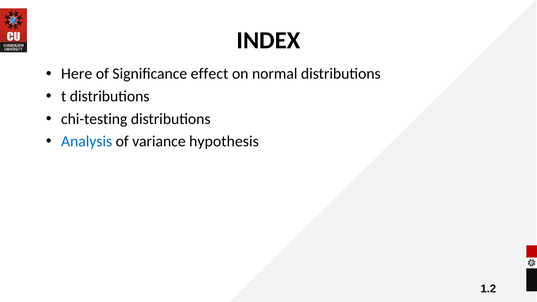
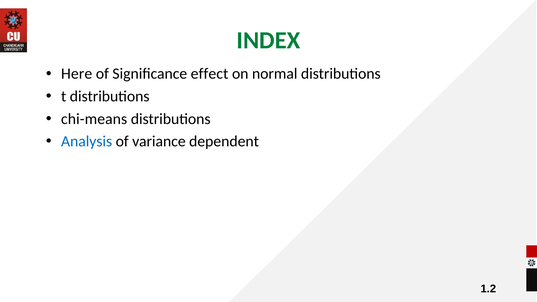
INDEX colour: black -> green (268, 40)
chi-testing: chi-testing -> chi-means (94, 119)
hypothesis: hypothesis -> dependent (224, 141)
